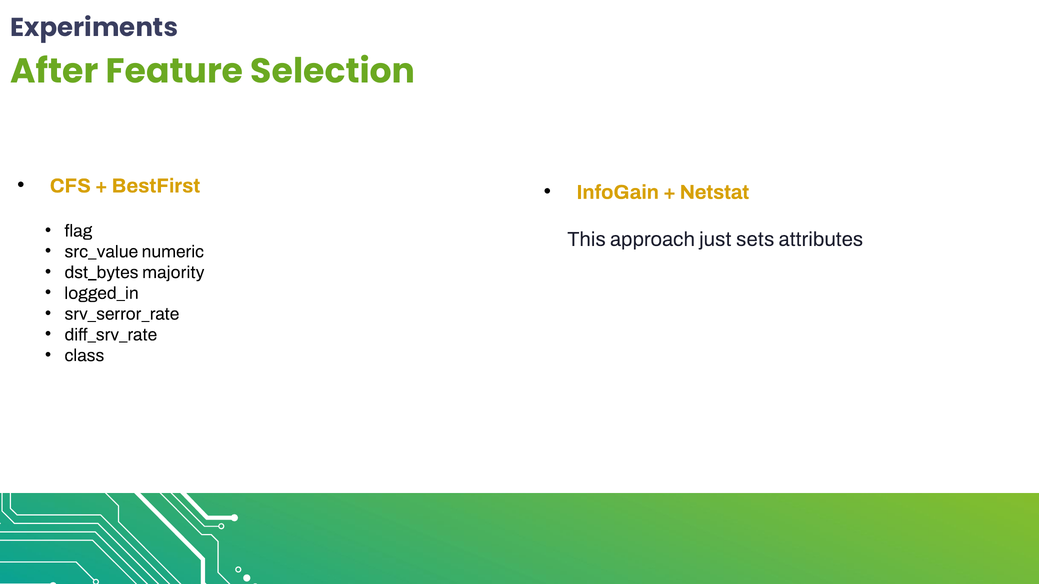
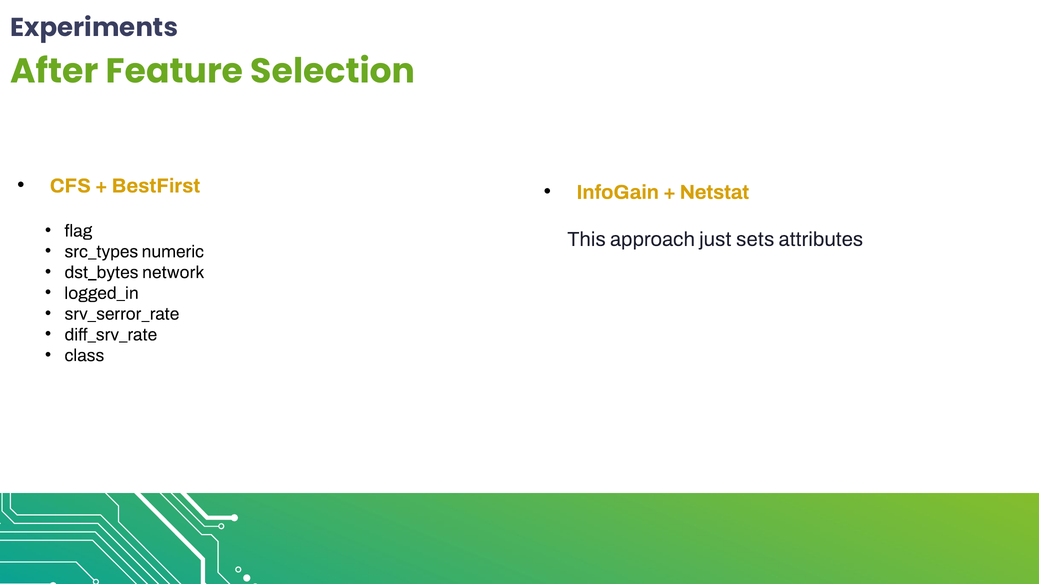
src_value: src_value -> src_types (101, 252)
majority: majority -> network (173, 273)
